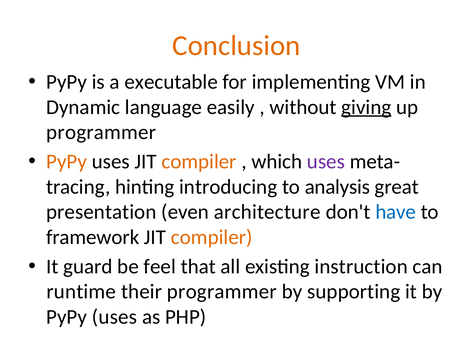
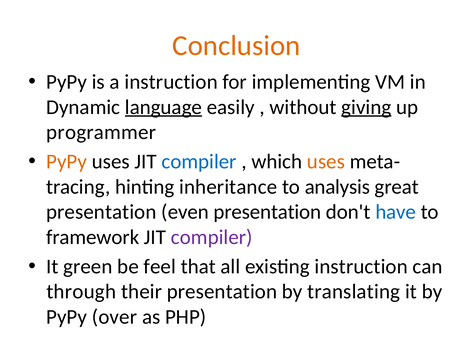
a executable: executable -> instruction (171, 82)
language underline: none -> present (163, 107)
compiler colour: orange -> blue (199, 162)
uses colour: purple -> orange (326, 162)
introducing: introducing -> inheritance (228, 187)
even architecture: architecture -> presentation (267, 212)
compiler colour: orange -> purple (212, 238)
guard: guard -> green (88, 267)
runtime: runtime -> through (81, 292)
their programmer: programmer -> presentation (222, 292)
supporting: supporting -> translating (354, 292)
uses: uses -> over (115, 318)
